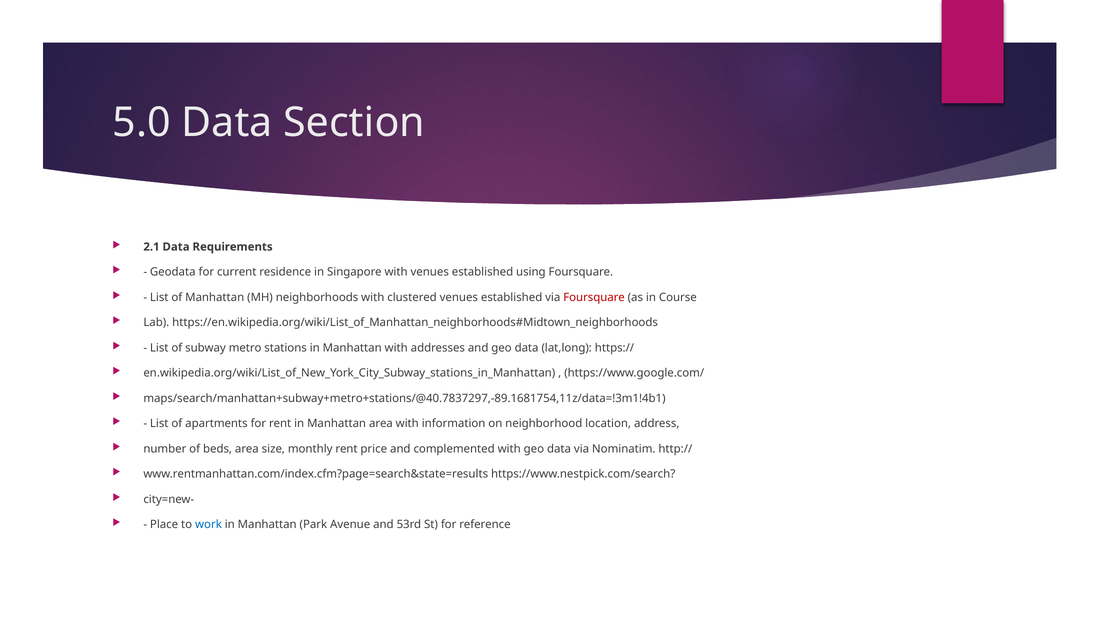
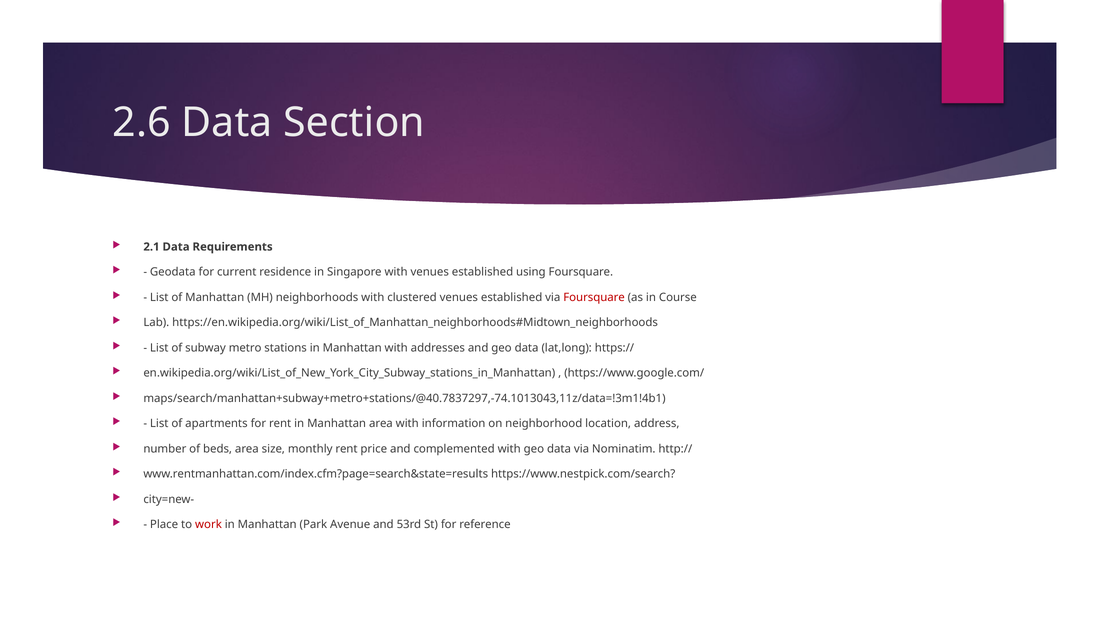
5.0: 5.0 -> 2.6 (142, 123)
maps/search/manhattan+subway+metro+stations/@40.7837297,-89.1681754,11z/data=!3m1!4b1: maps/search/manhattan+subway+metro+stations/@40.7837297,-89.1681754,11z/data=!3m1!4b1 -> maps/search/manhattan+subway+metro+stations/@40.7837297,-74.1013043,11z/data=!3m1!4b1 (404, 398)
work colour: blue -> red (208, 524)
